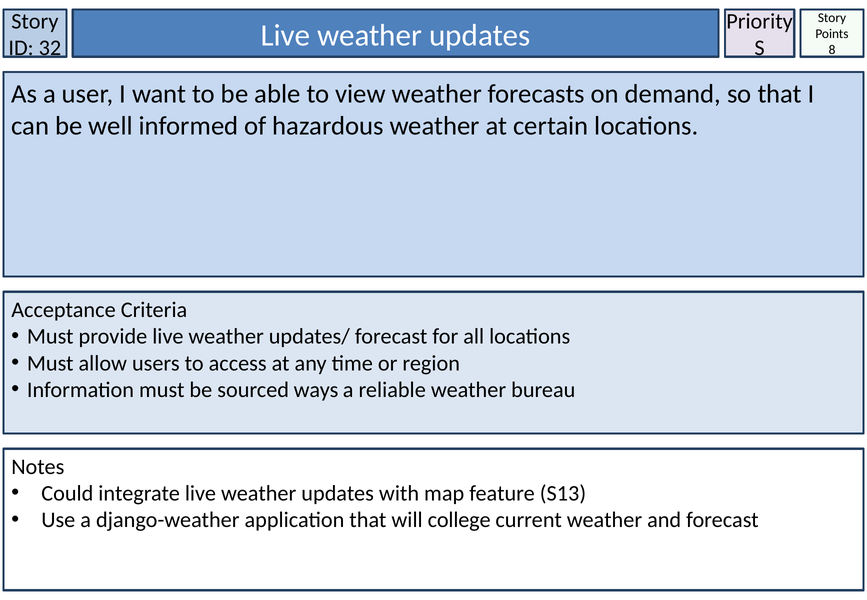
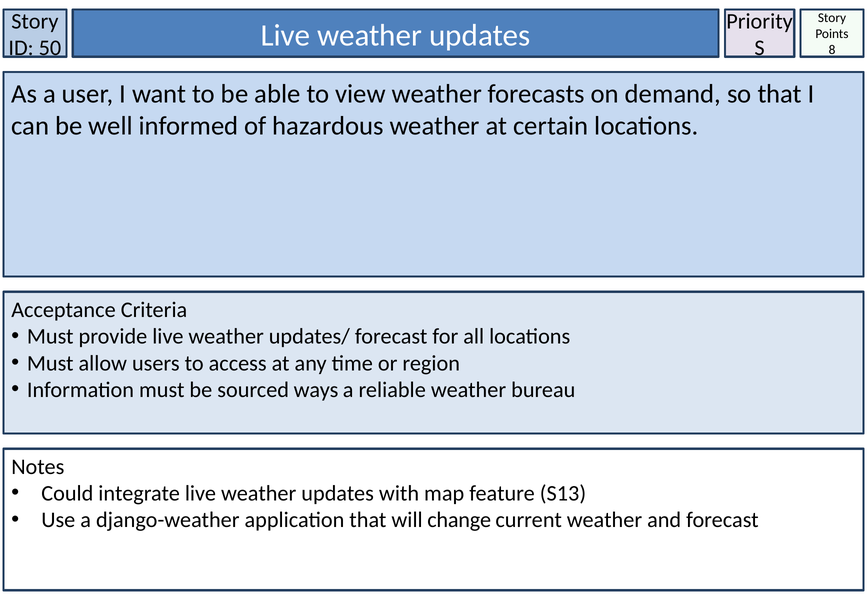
32: 32 -> 50 (50, 48)
college: college -> change (459, 520)
